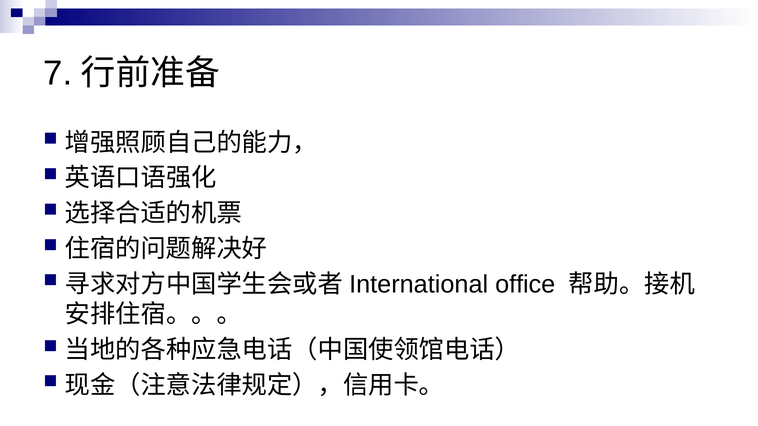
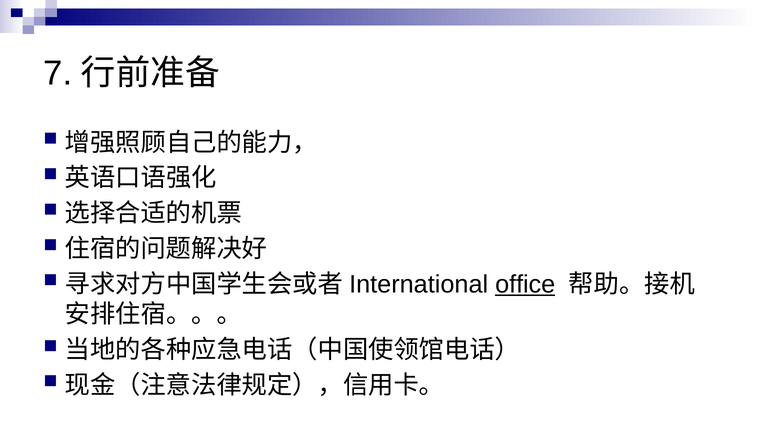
office underline: none -> present (525, 284)
